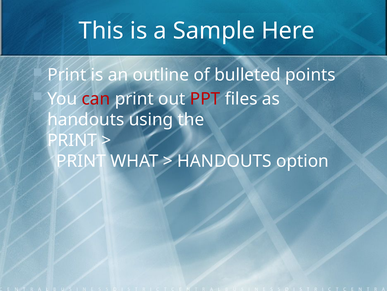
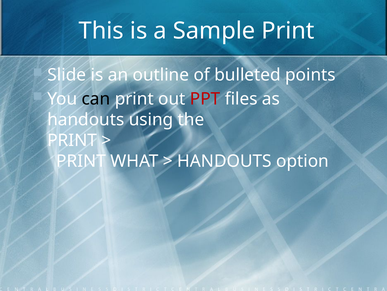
Sample Here: Here -> Print (288, 31)
Print: Print -> Slide (67, 75)
can colour: red -> black (96, 99)
